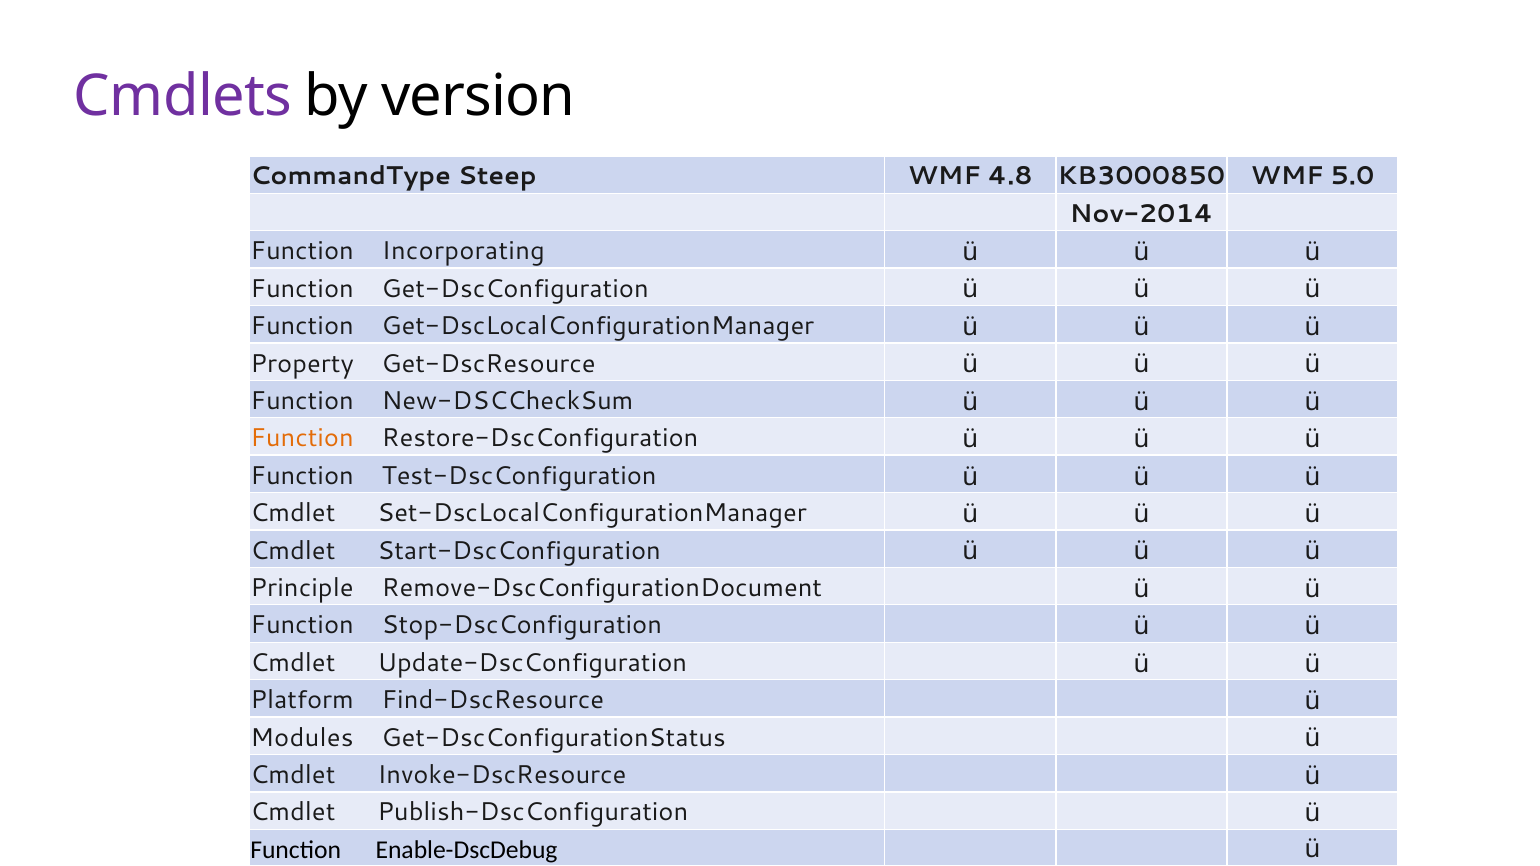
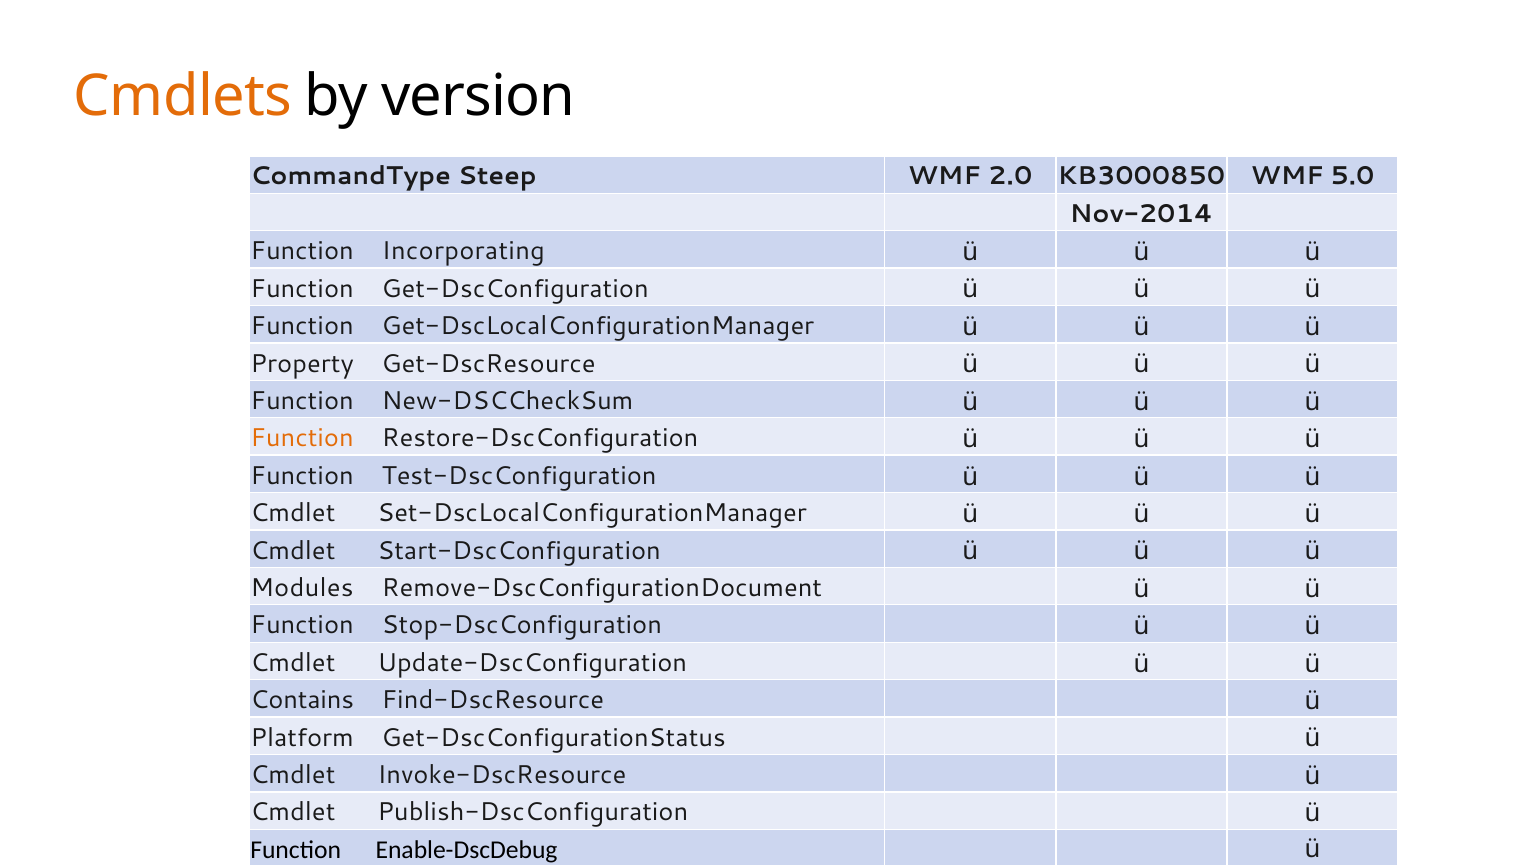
Cmdlets colour: purple -> orange (183, 96)
4.8: 4.8 -> 2.0 (1010, 177)
Principle: Principle -> Modules (302, 588)
Platform: Platform -> Contains (302, 700)
Modules: Modules -> Platform (302, 738)
